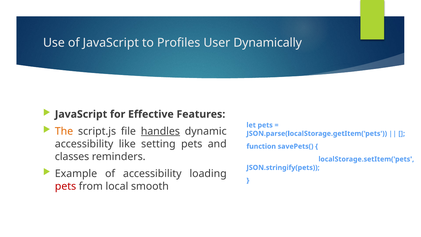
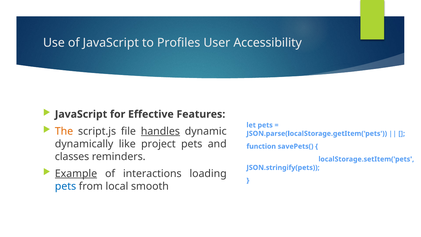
Dynamically: Dynamically -> Accessibility (268, 43)
accessibility: accessibility -> dynamically (84, 144)
setting: setting -> project (158, 144)
Example underline: none -> present (76, 173)
of accessibility: accessibility -> interactions (152, 173)
pets colour: red -> blue (66, 186)
